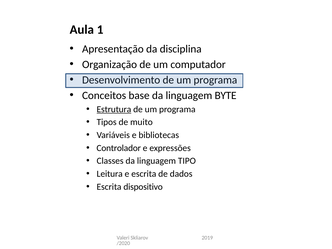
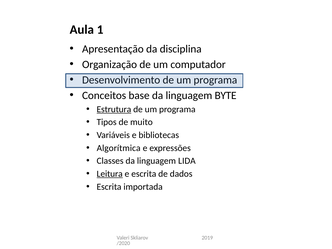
Controlador: Controlador -> Algorítmica (119, 148)
TIPO: TIPO -> LIDA (187, 161)
Leitura underline: none -> present (110, 174)
dispositivo: dispositivo -> importada (143, 187)
